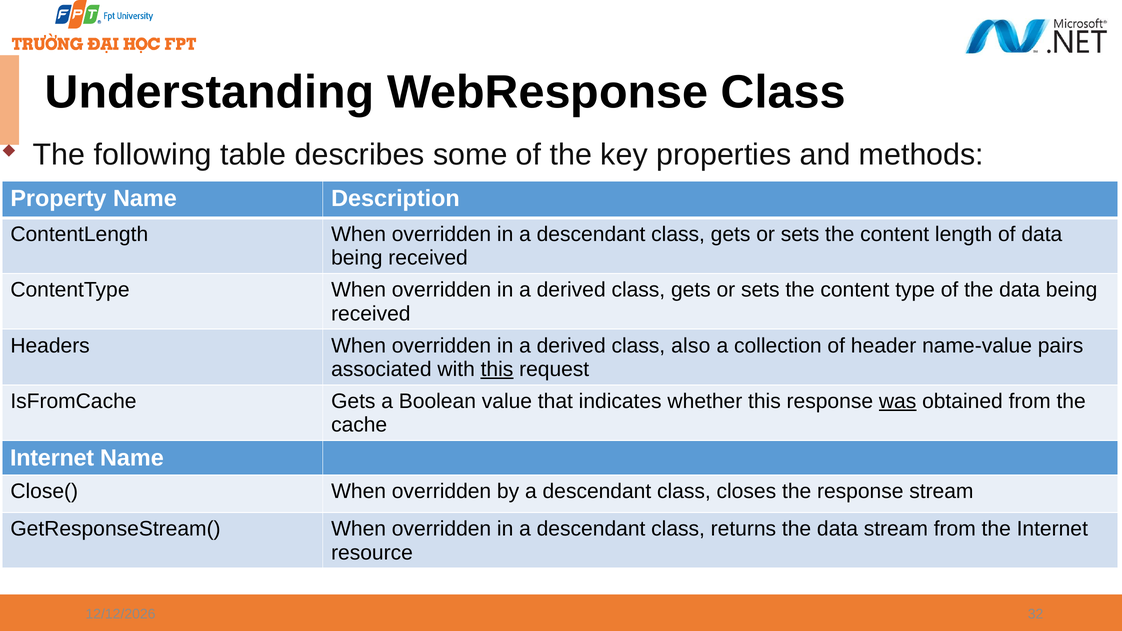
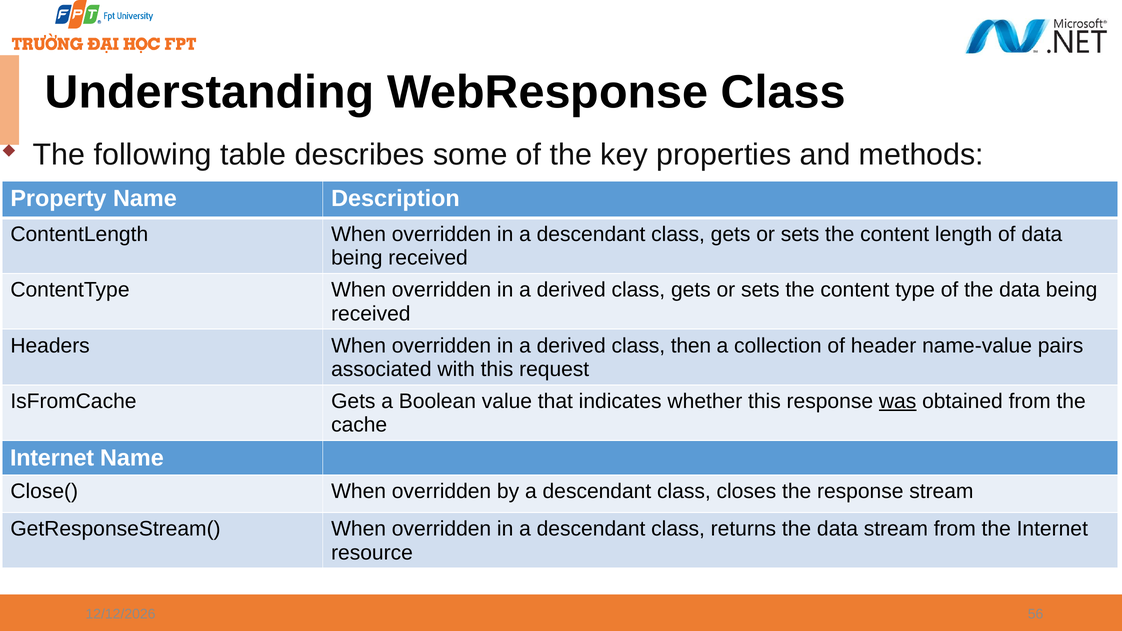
also: also -> then (691, 346)
this underline: present -> none (497, 369)
32: 32 -> 56 (1036, 614)
